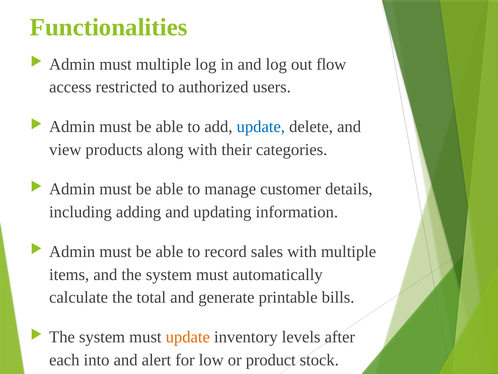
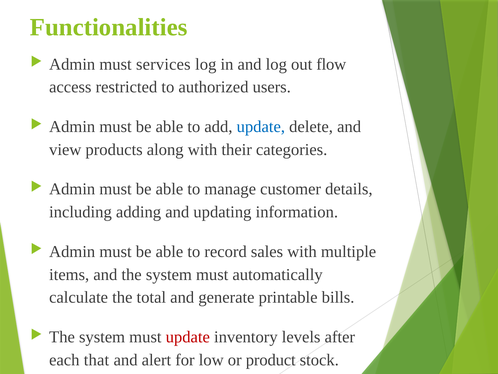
must multiple: multiple -> services (163, 64)
update colour: orange -> red (188, 337)
into: into -> that (96, 359)
